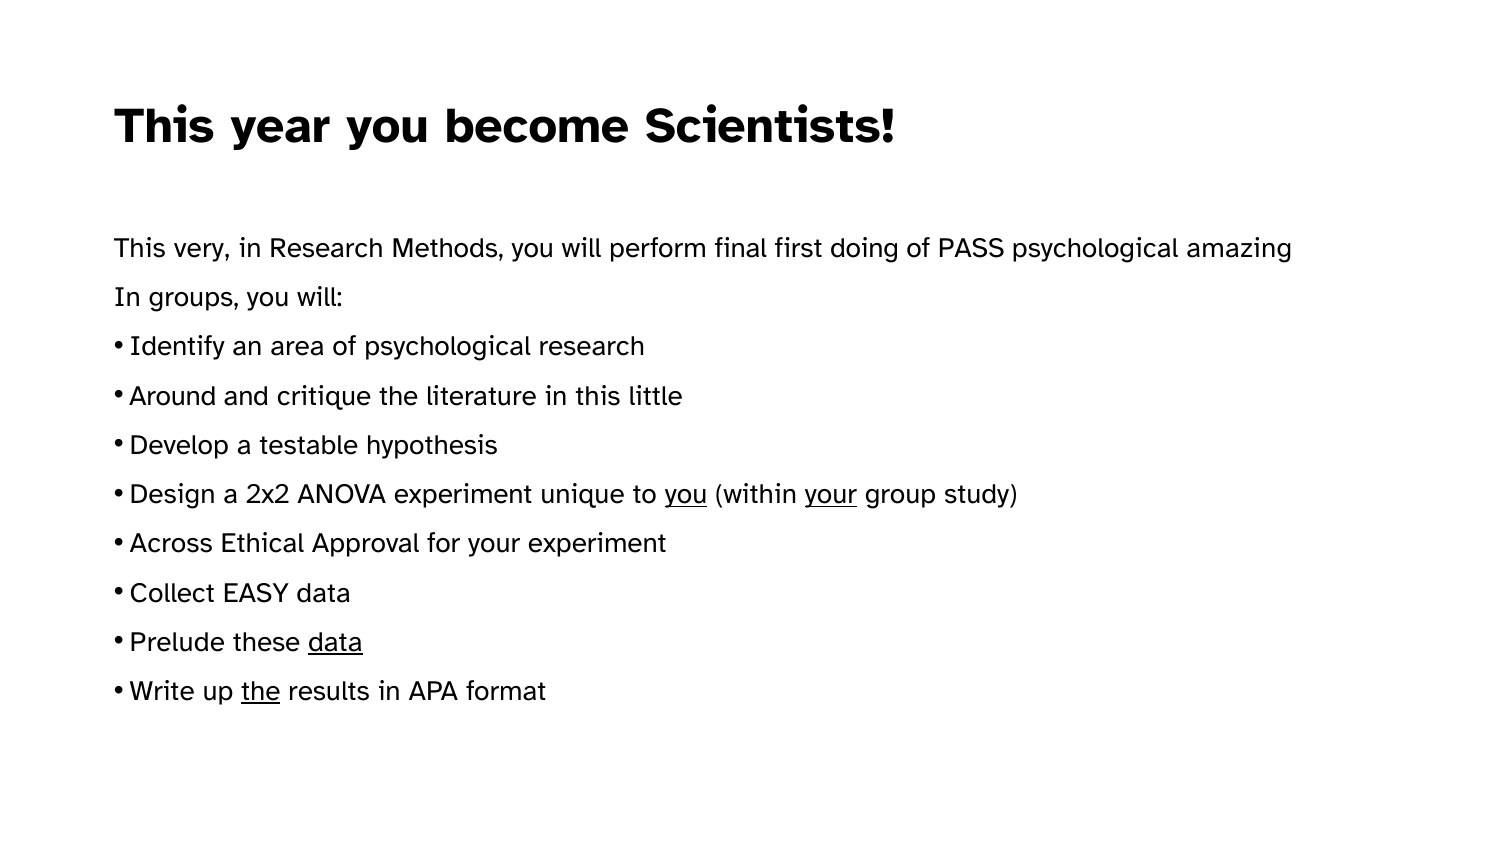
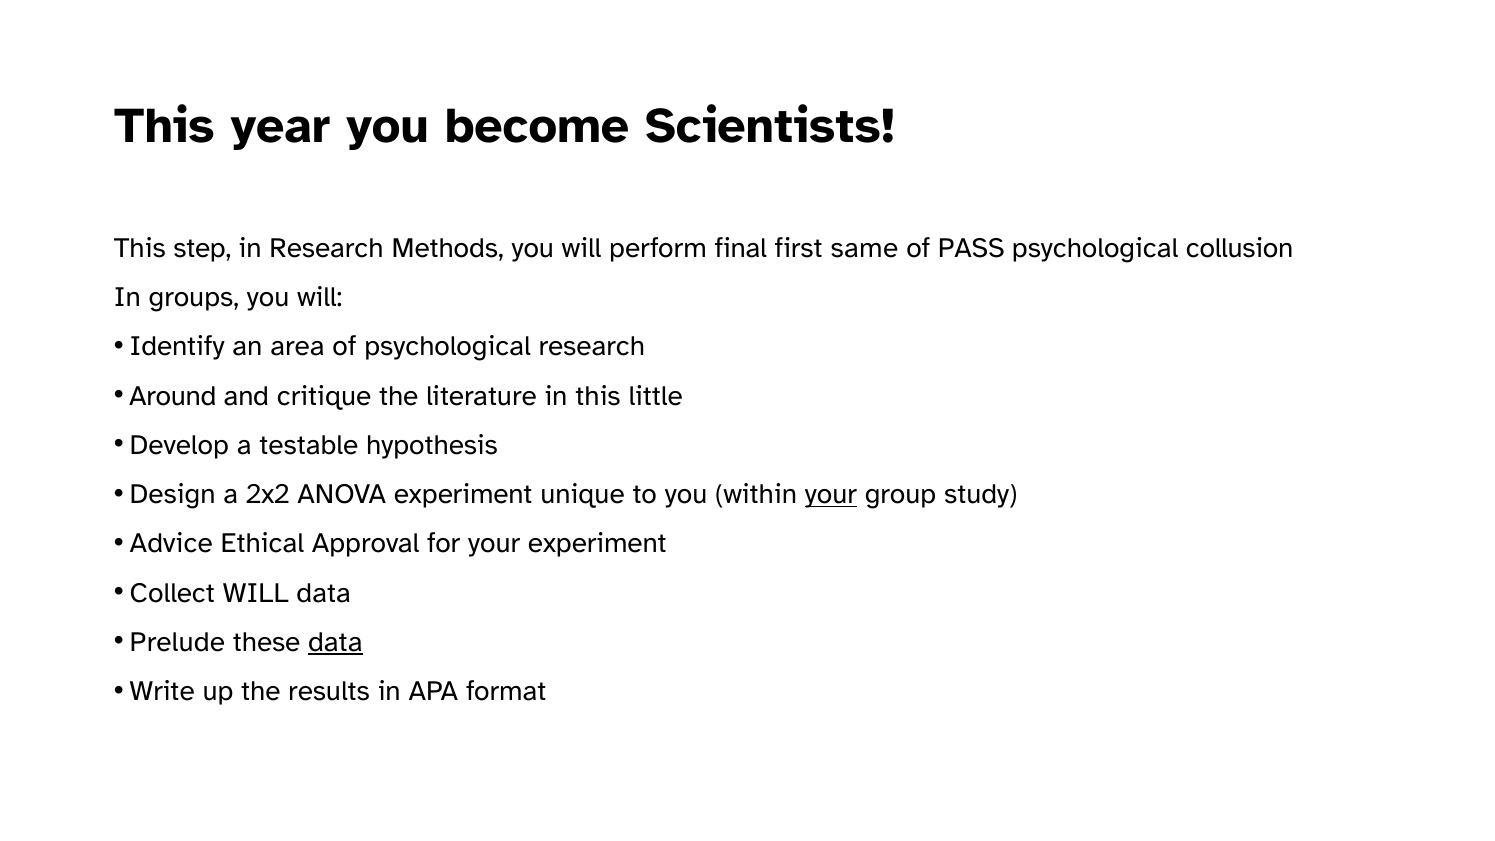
very: very -> step (202, 248)
doing: doing -> same (864, 248)
amazing: amazing -> collusion (1240, 248)
you underline: present -> none (686, 494)
Across: Across -> Advice (171, 544)
Collect EASY: EASY -> WILL (256, 593)
the underline: present -> none (261, 691)
